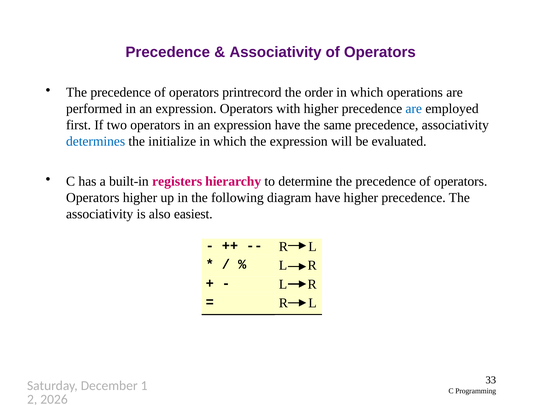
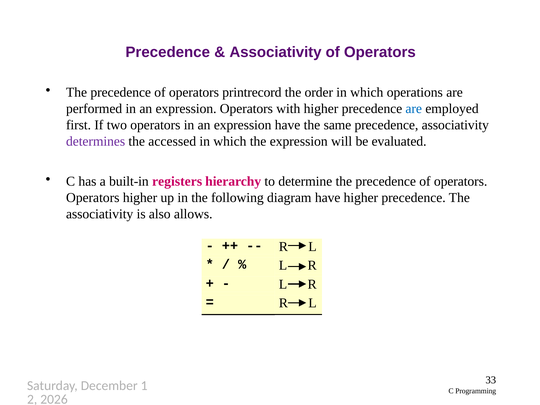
determines colour: blue -> purple (96, 141)
initialize: initialize -> accessed (172, 141)
easiest: easiest -> allows (193, 214)
